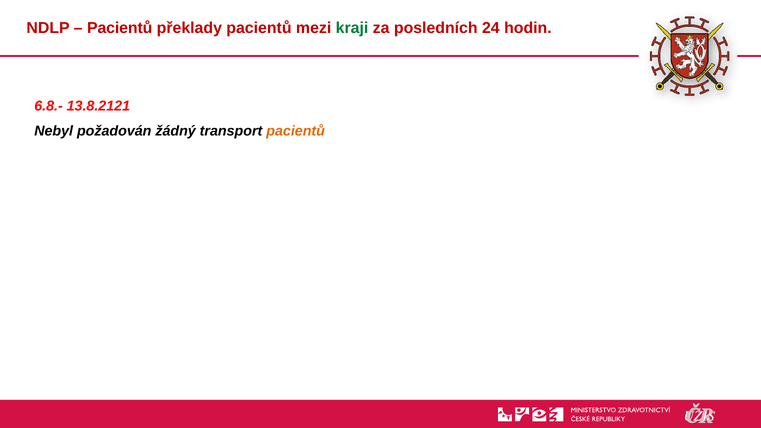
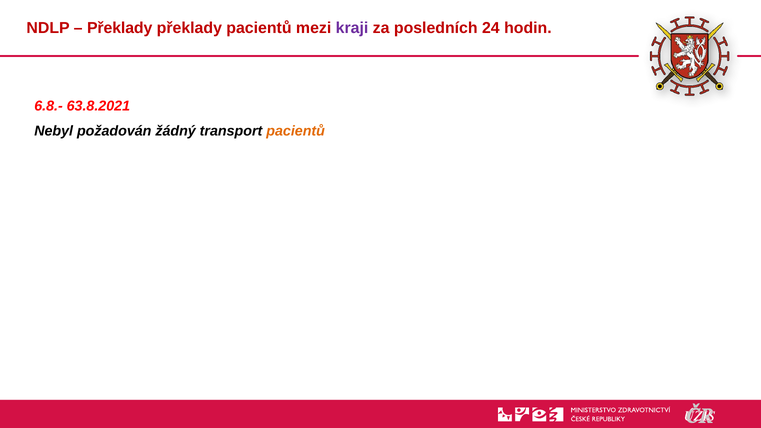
Pacientů: Pacientů -> Překlady (120, 28)
kraji colour: green -> purple (352, 28)
13.8.2121: 13.8.2121 -> 63.8.2021 (98, 106)
